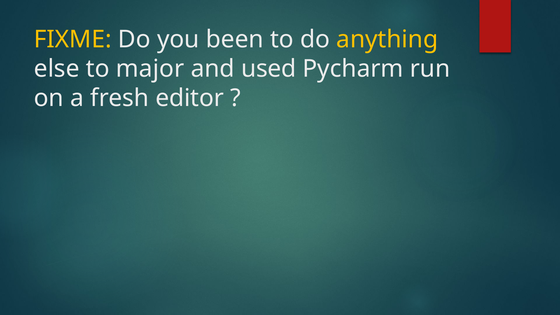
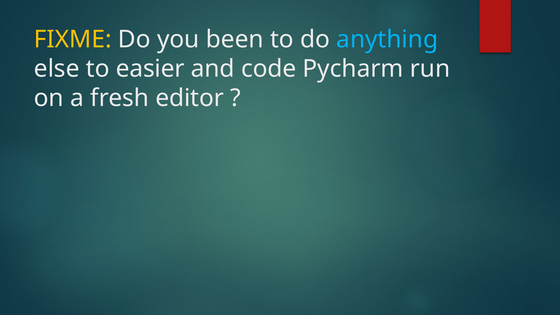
anything colour: yellow -> light blue (387, 39)
major: major -> easier (150, 69)
used: used -> code (269, 69)
